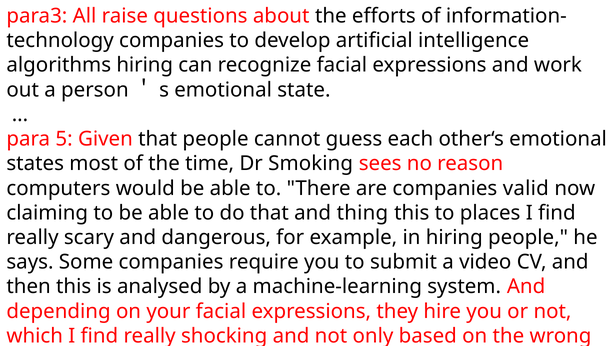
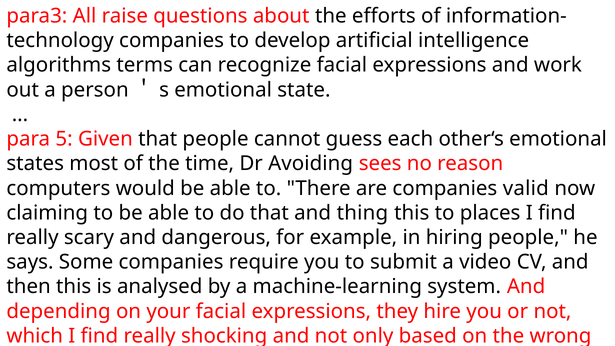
algorithms hiring: hiring -> terms (145, 65)
Smoking: Smoking -> Avoiding (311, 164)
